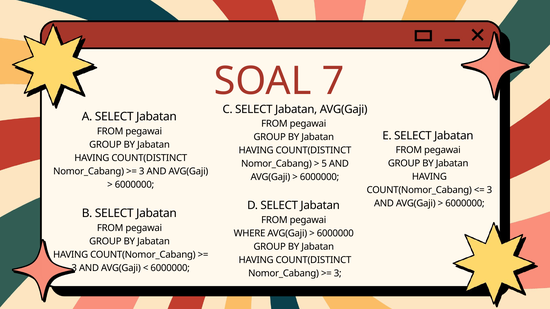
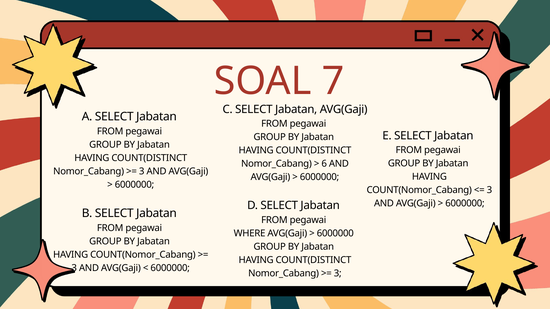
5: 5 -> 6 (324, 164)
